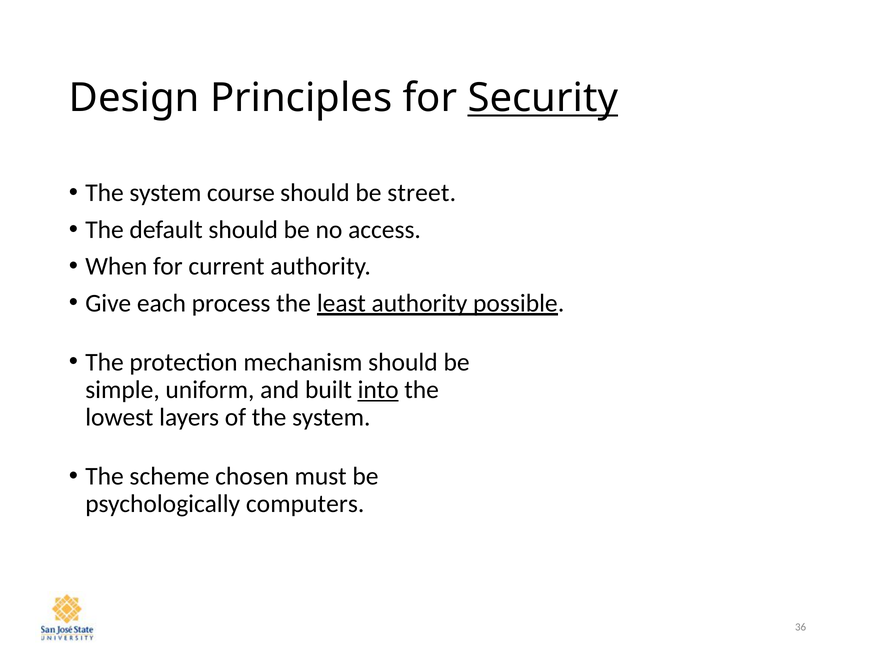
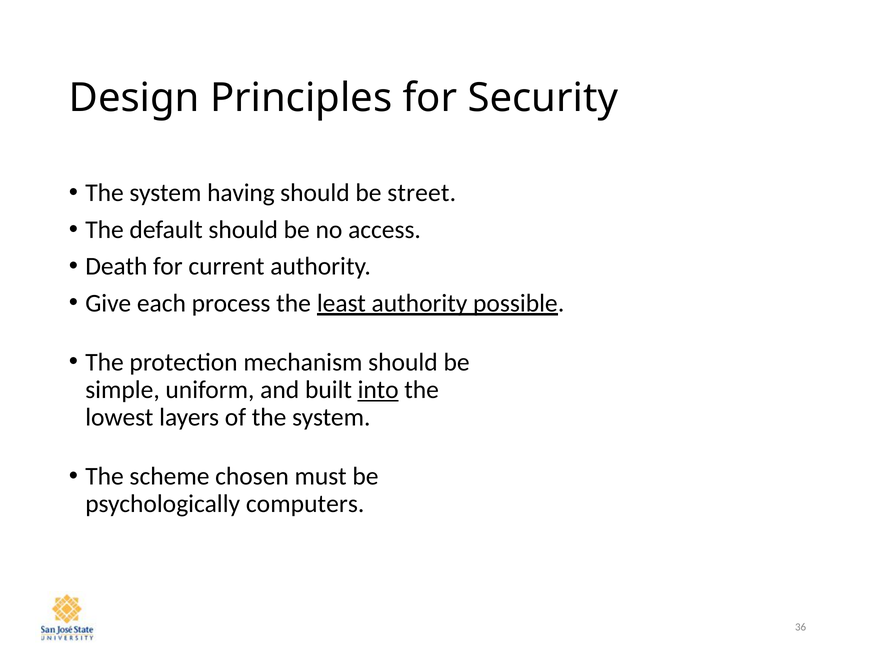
Security underline: present -> none (543, 98)
course: course -> having (241, 193)
When: When -> Death (116, 266)
